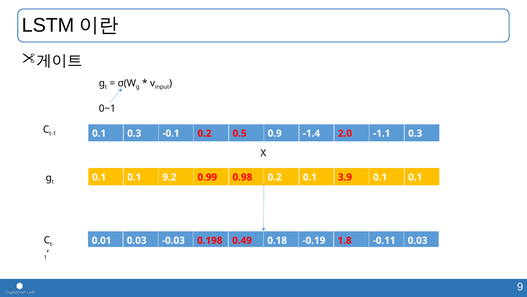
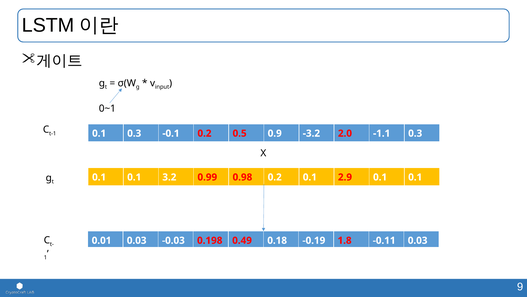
-1.4: -1.4 -> -3.2 (311, 133)
9.2: 9.2 -> 3.2 (169, 177)
3.9: 3.9 -> 2.9 (345, 177)
